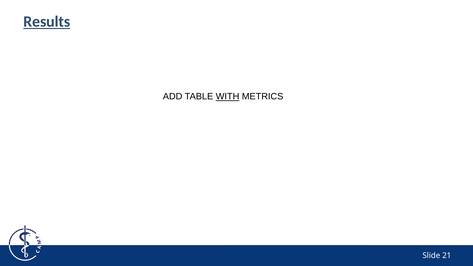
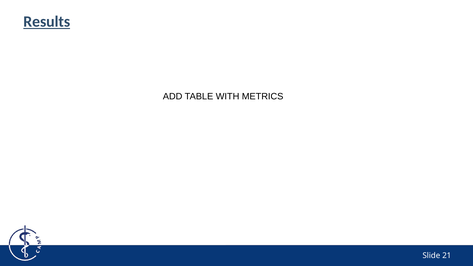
WITH underline: present -> none (228, 97)
